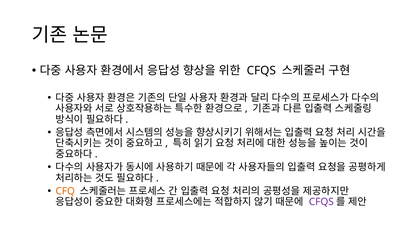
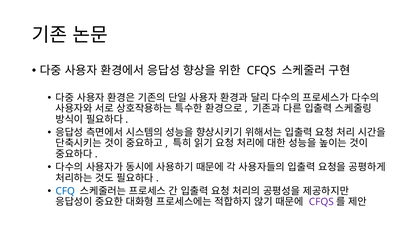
CFQ colour: orange -> blue (65, 191)
